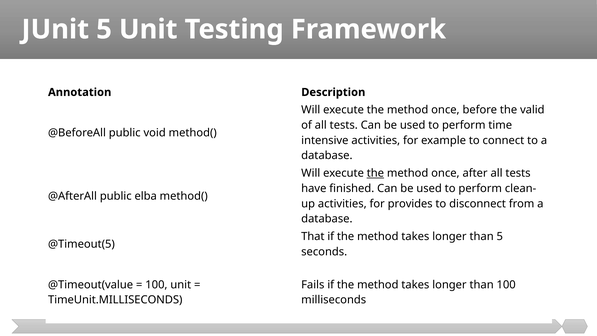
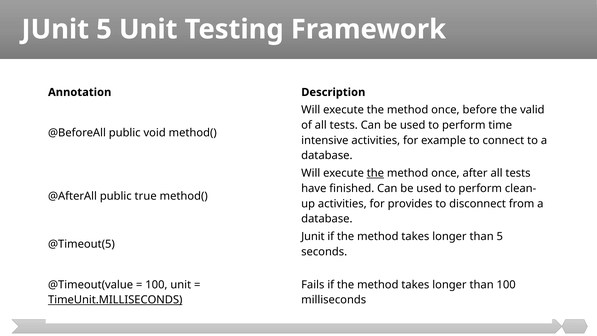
elba: elba -> true (146, 196)
That: That -> Junit (313, 236)
TimeUnit.MILLISECONDS underline: none -> present (115, 300)
